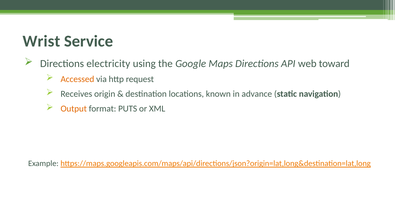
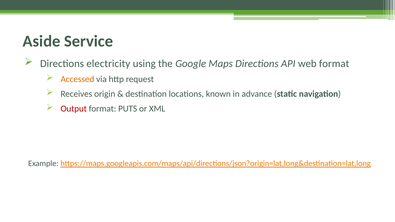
Wrist: Wrist -> Aside (42, 41)
web toward: toward -> format (334, 64)
Output colour: orange -> red (74, 109)
